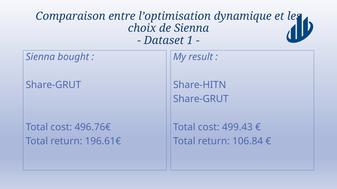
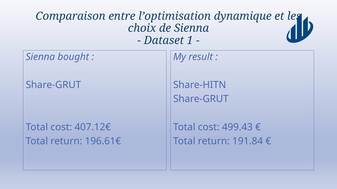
496.76€: 496.76€ -> 407.12€ (93, 127)
106.84: 106.84 -> 191.84 (248, 142)
